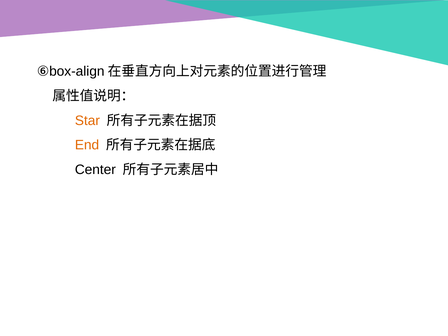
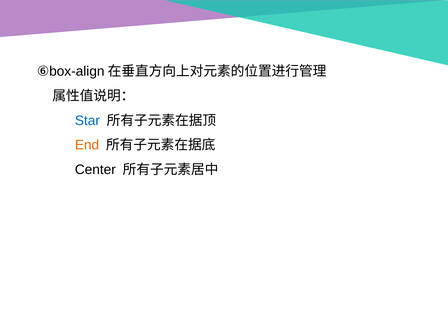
Star colour: orange -> blue (87, 121)
